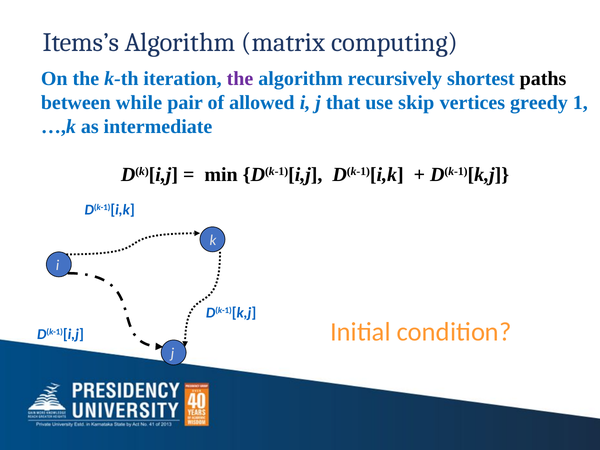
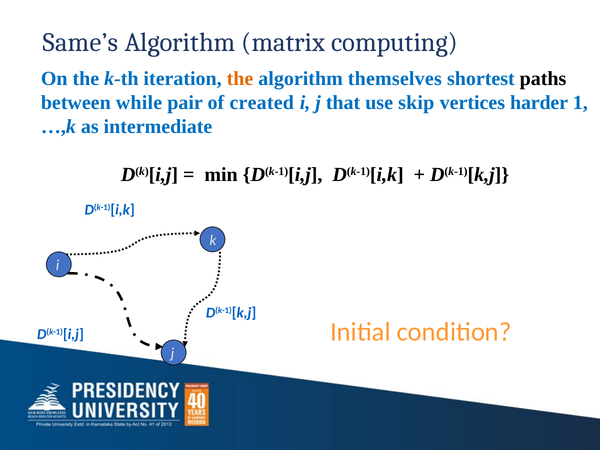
Items’s: Items’s -> Same’s (81, 42)
the colour: purple -> orange (240, 78)
recursively: recursively -> themselves (395, 78)
allowed: allowed -> created (262, 102)
greedy: greedy -> harder (539, 102)
